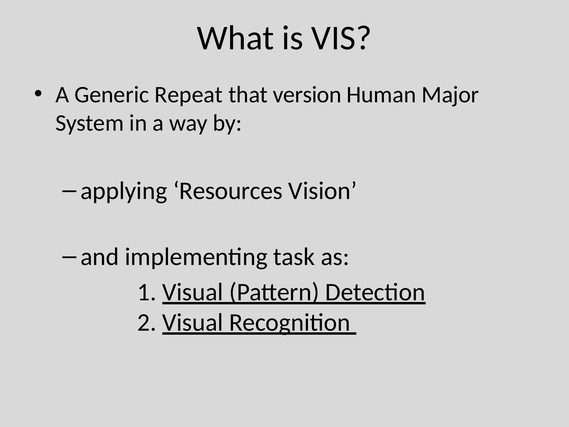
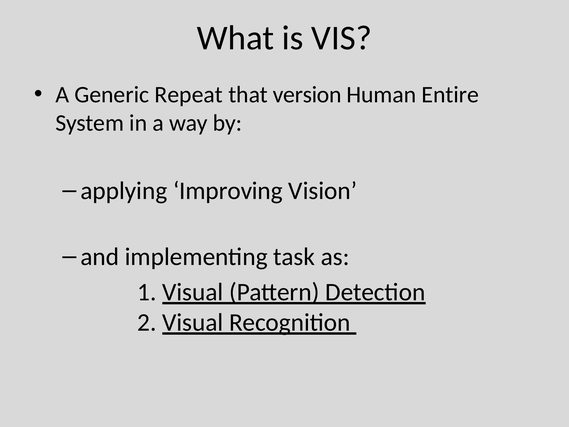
Major: Major -> Entire (450, 95)
Resources: Resources -> Improving (228, 191)
